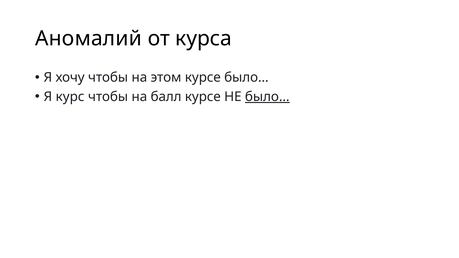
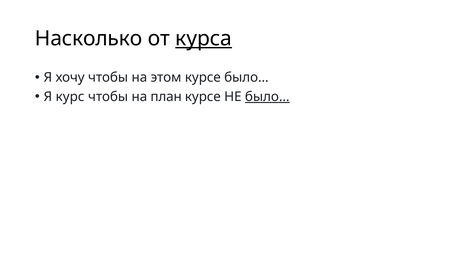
Аномалий: Аномалий -> Насколько (89, 39)
курса underline: none -> present (204, 39)
балл: балл -> план (166, 97)
